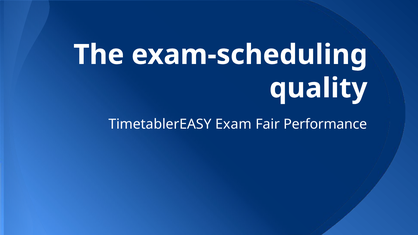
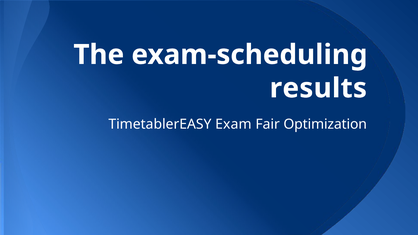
quality: quality -> results (318, 88)
Performance: Performance -> Optimization (325, 124)
